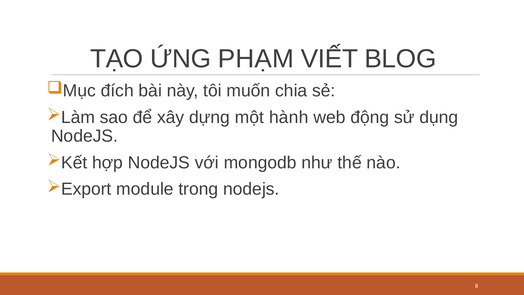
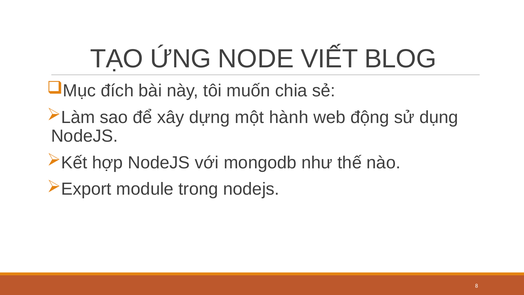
PHẠM: PHẠM -> NODE (256, 59)
